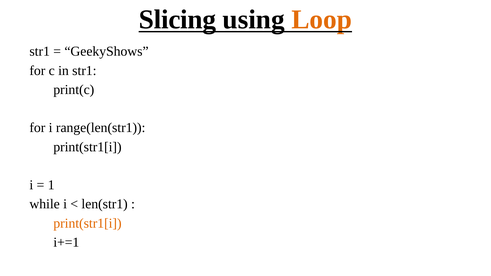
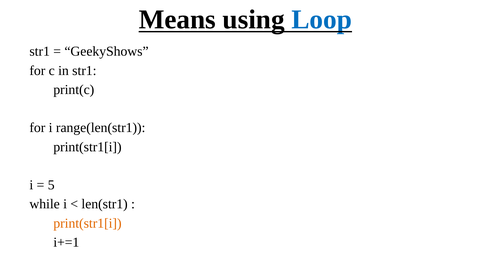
Slicing: Slicing -> Means (177, 20)
Loop colour: orange -> blue (322, 20)
1: 1 -> 5 (51, 185)
